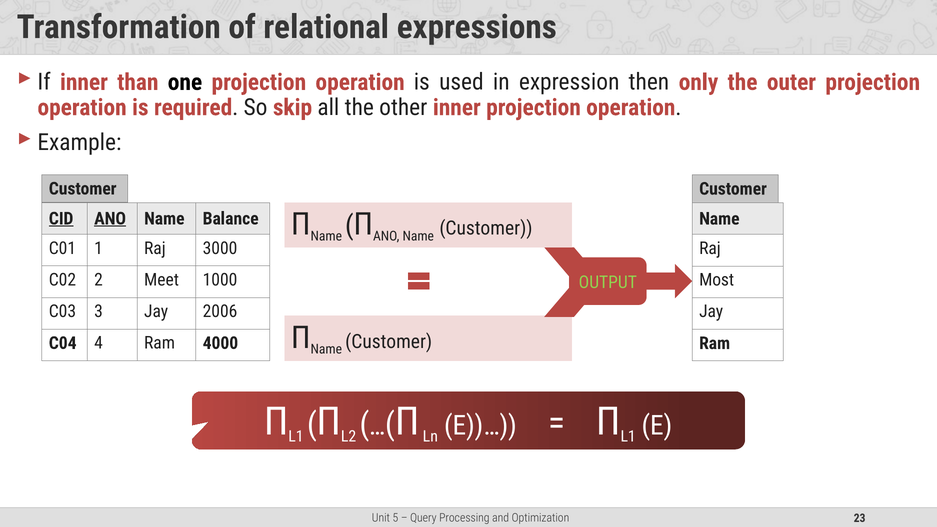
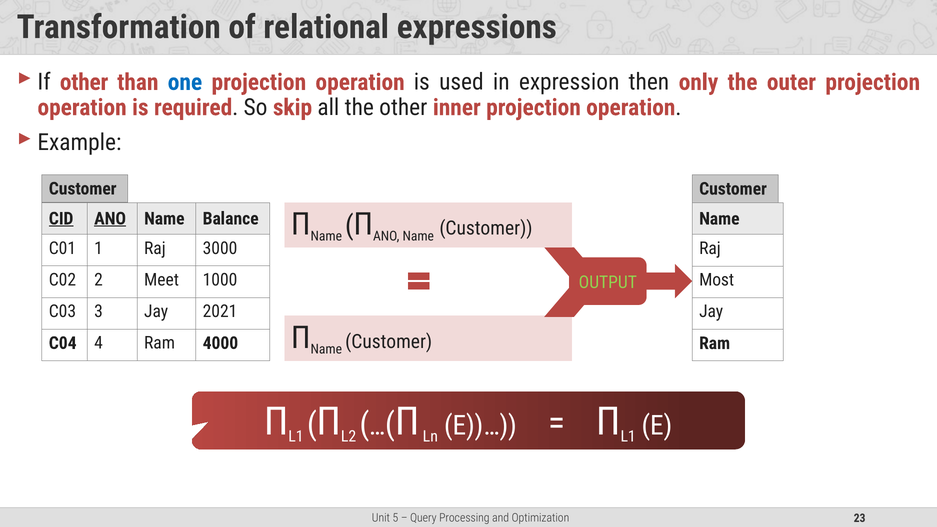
If inner: inner -> other (84, 82)
one colour: black -> blue (185, 82)
2006: 2006 -> 2021 (220, 312)
